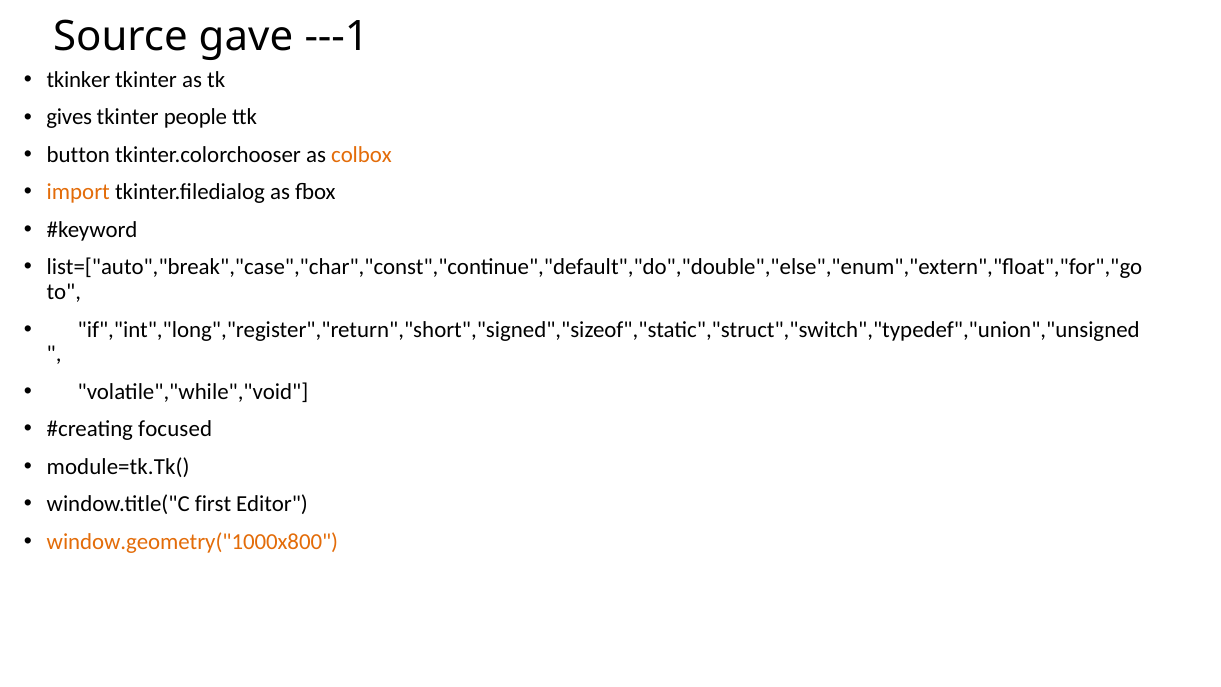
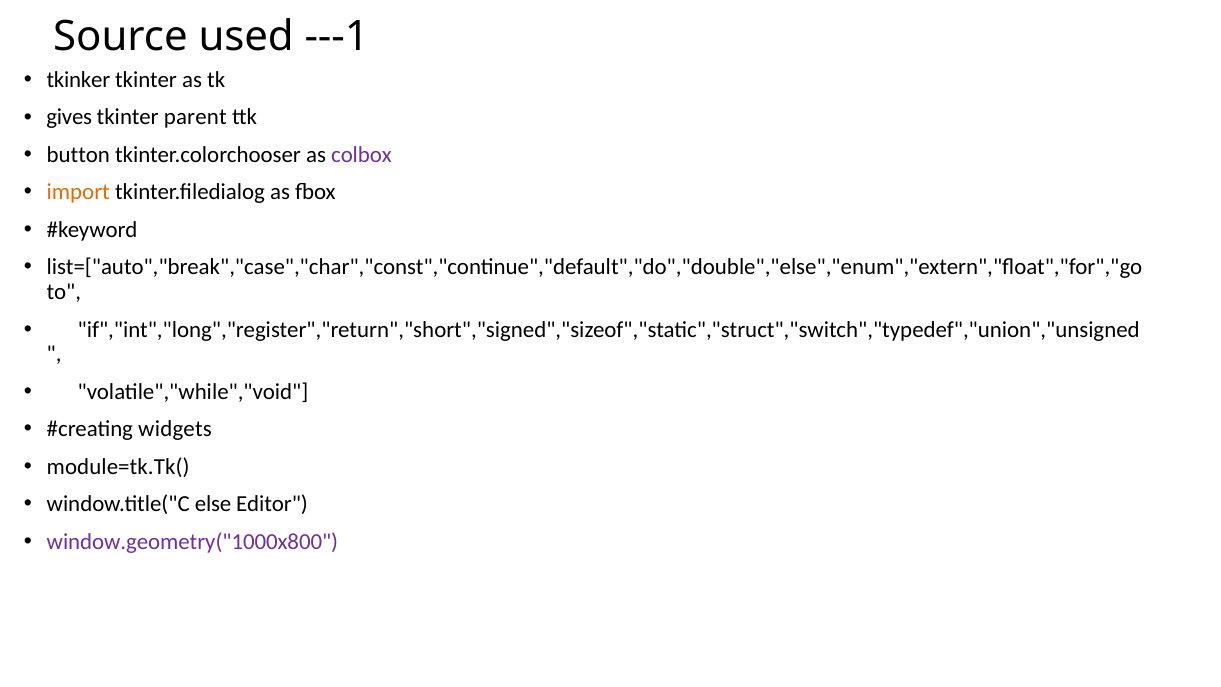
gave: gave -> used (246, 36)
people: people -> parent (195, 117)
colbox colour: orange -> purple (361, 155)
focused: focused -> widgets (175, 429)
first: first -> else (213, 504)
window.geometry("1000x800 colour: orange -> purple (192, 541)
